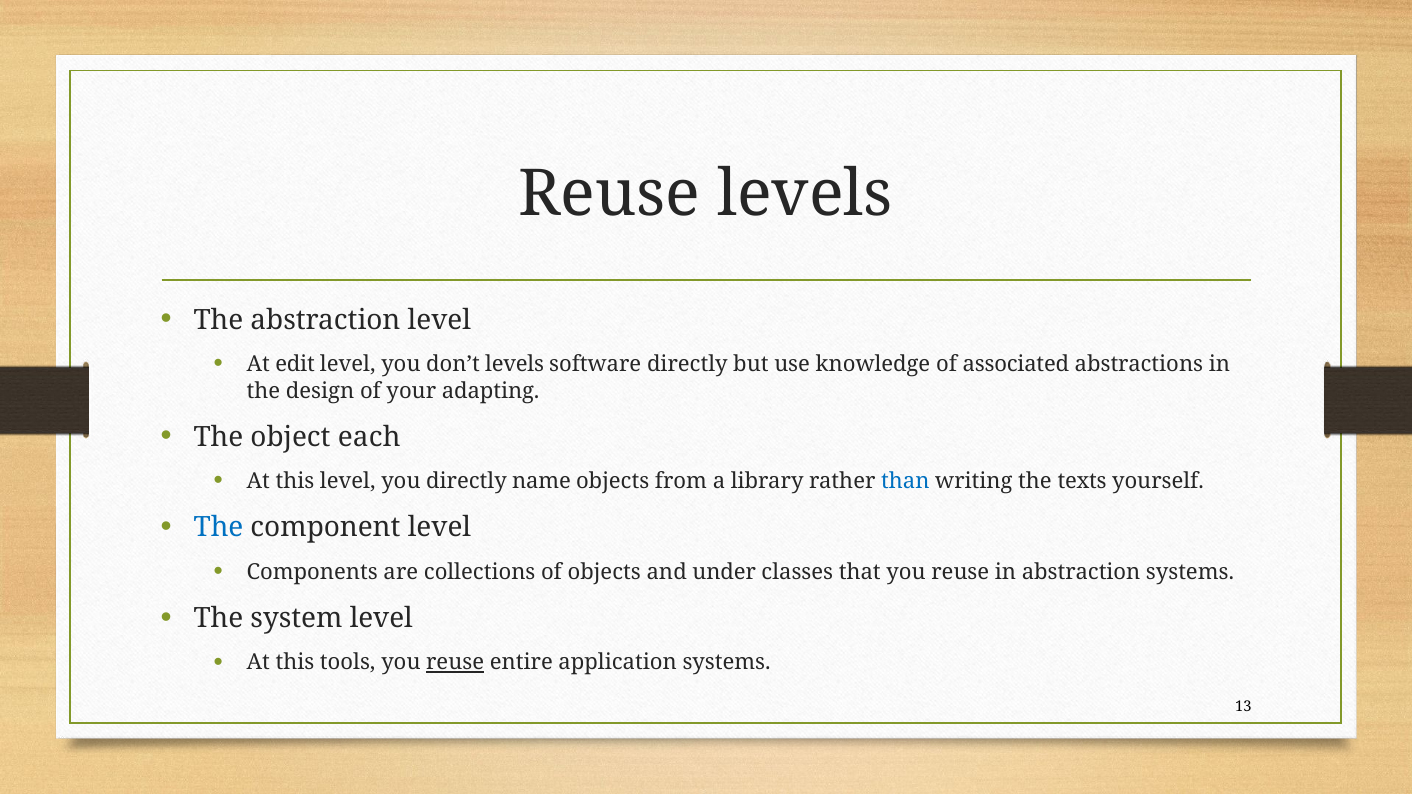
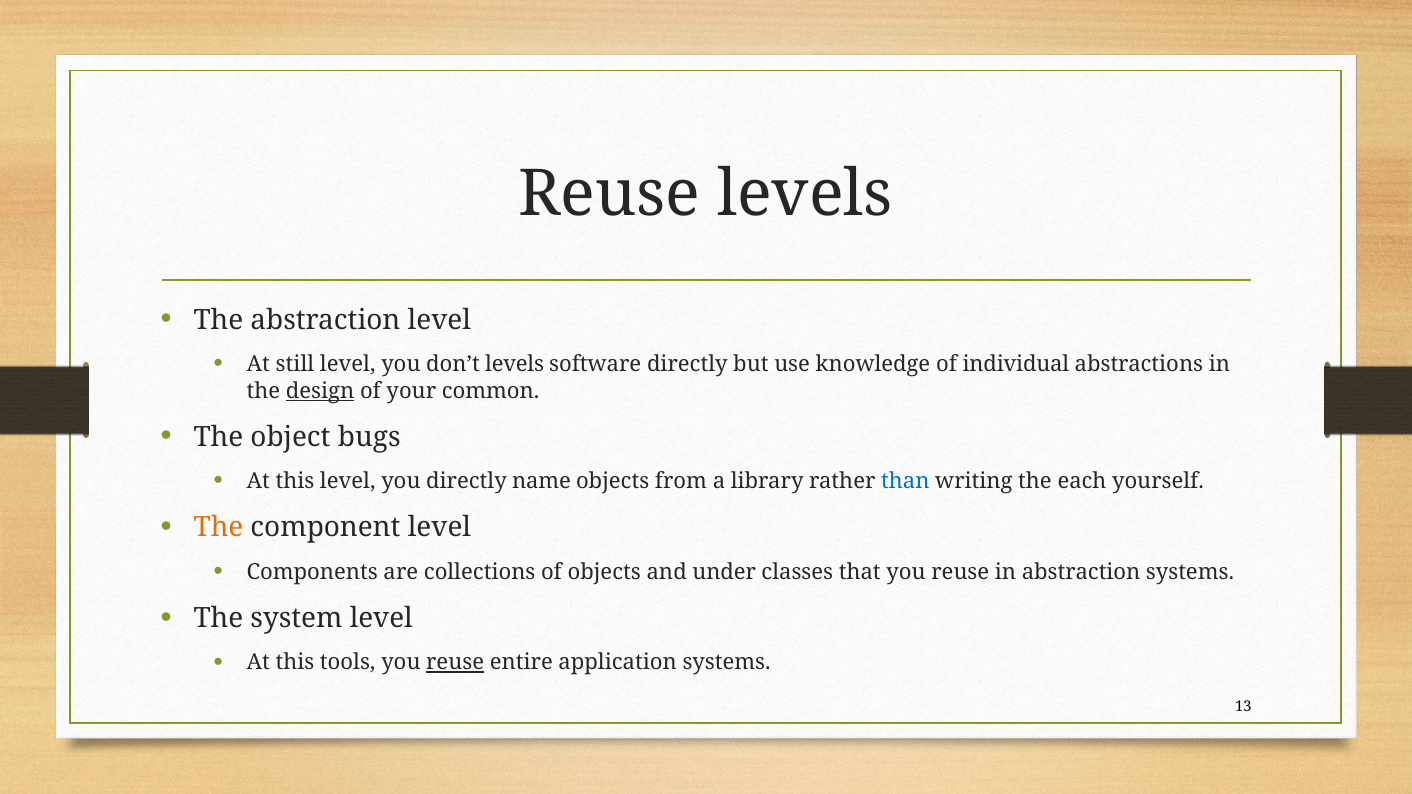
edit: edit -> still (295, 364)
associated: associated -> individual (1016, 364)
design underline: none -> present (320, 391)
adapting: adapting -> common (491, 391)
each: each -> bugs (369, 437)
texts: texts -> each (1082, 482)
The colour: blue -> orange (219, 528)
